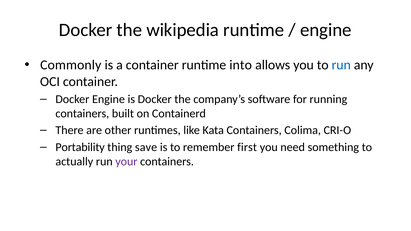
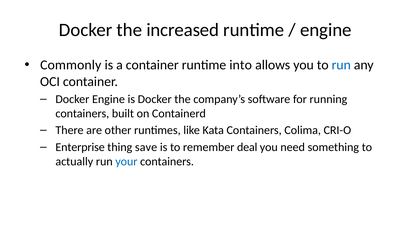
wikipedia: wikipedia -> increased (183, 30)
Portability: Portability -> Enterprise (80, 147)
first: first -> deal (247, 147)
your colour: purple -> blue (126, 162)
